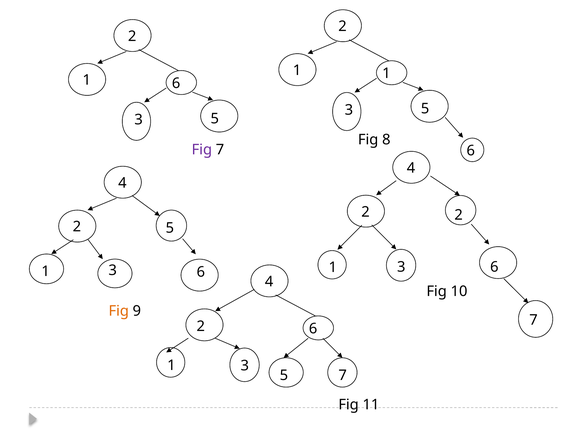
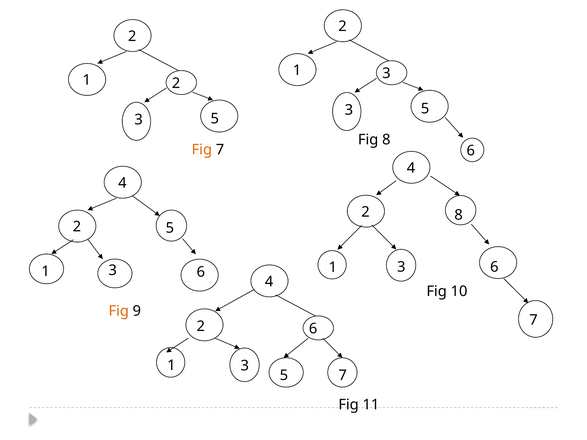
1: 1 -> 3 (386, 73)
1 6: 6 -> 2 (176, 83)
Fig colour: purple -> orange (202, 150)
2 2: 2 -> 8 (459, 215)
